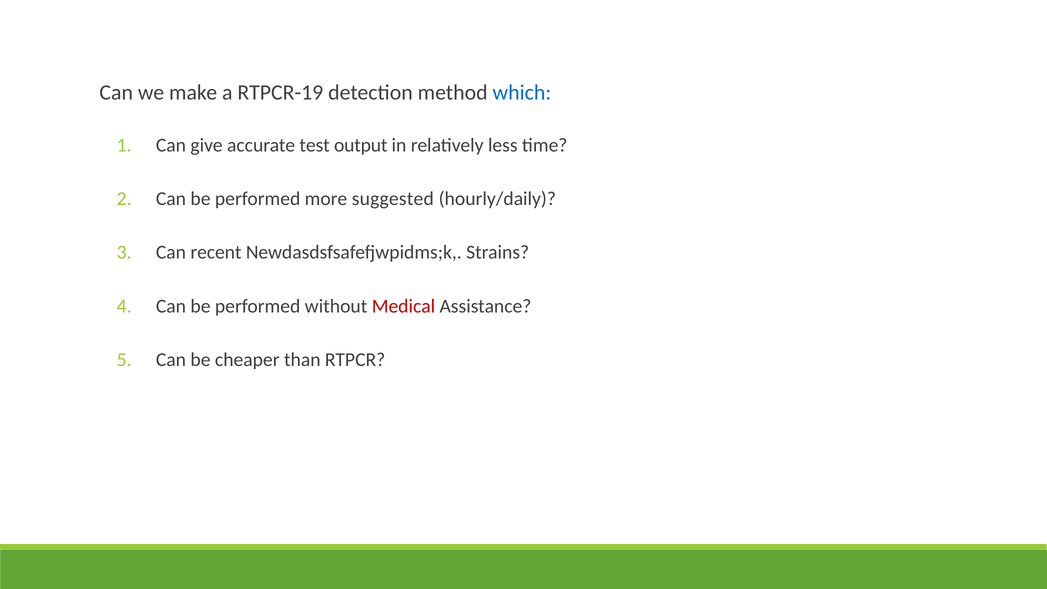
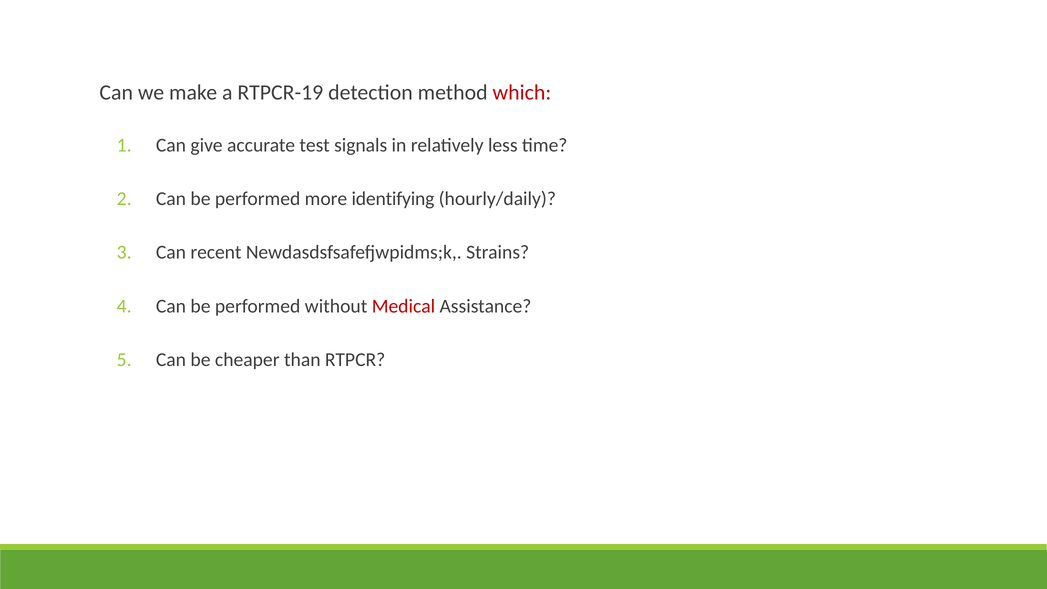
which colour: blue -> red (522, 92)
output: output -> signals (361, 145)
suggested: suggested -> identifying (393, 199)
